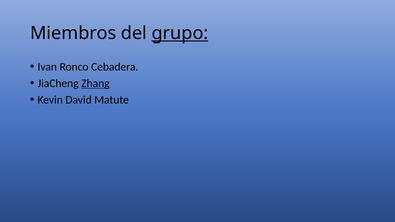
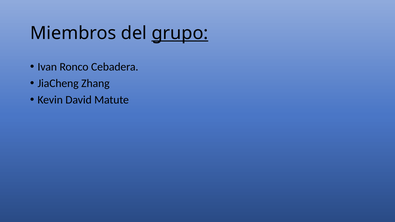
Zhang underline: present -> none (95, 83)
